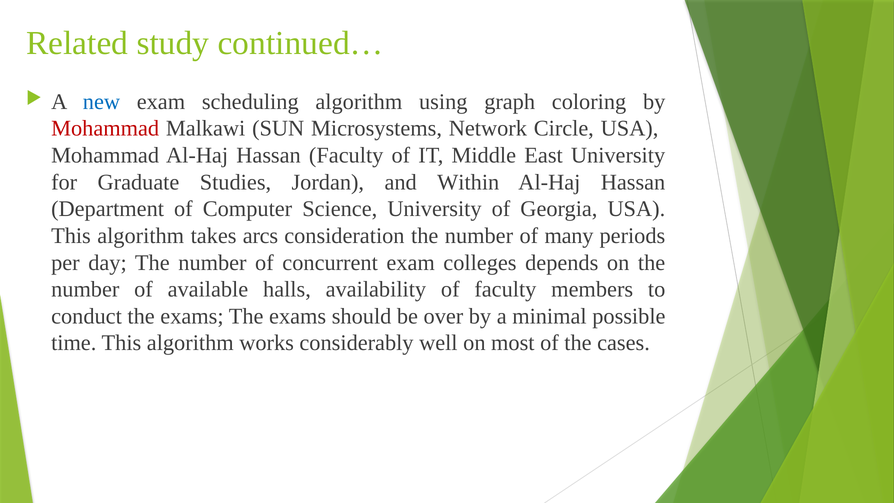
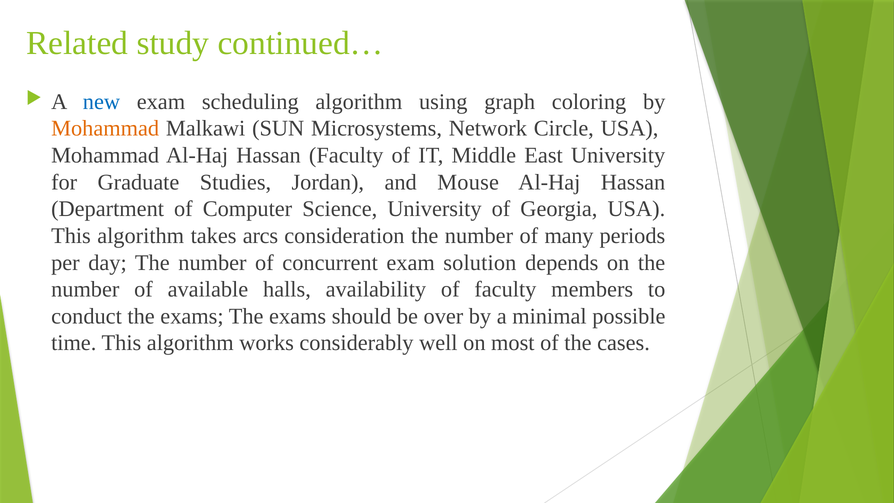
Mohammad colour: red -> orange (105, 128)
Within: Within -> Mouse (468, 182)
colleges: colleges -> solution (480, 263)
